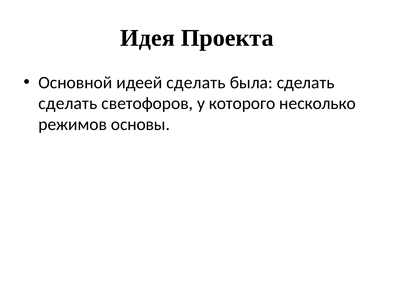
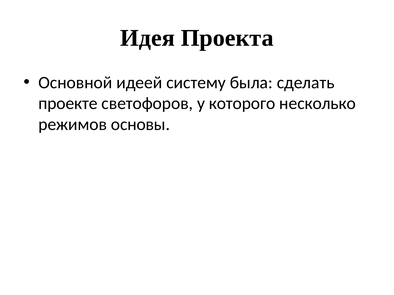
идеей сделать: сделать -> систему (196, 83)
сделать: сделать -> проекте (68, 104)
